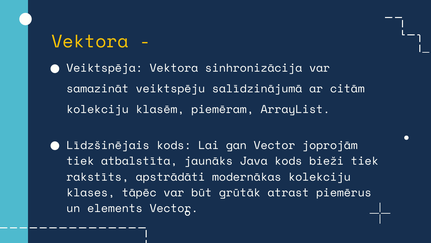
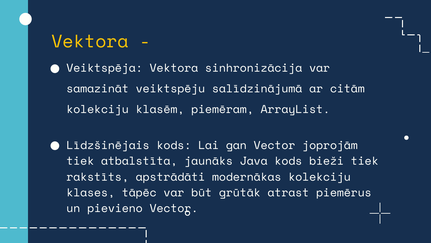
elements: elements -> pievieno (115, 208)
